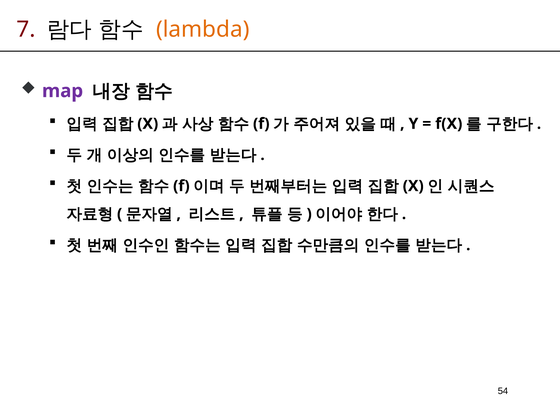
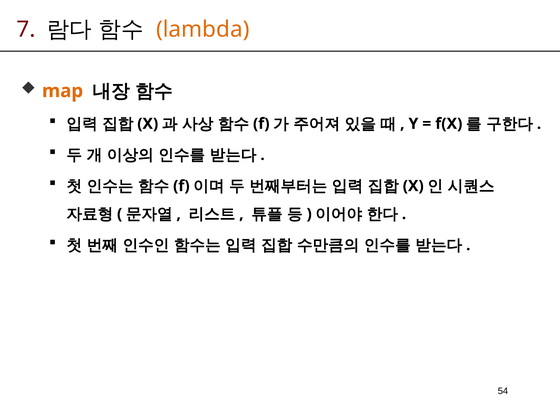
map colour: purple -> orange (63, 91)
